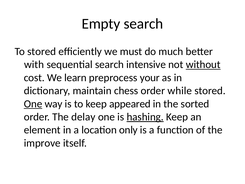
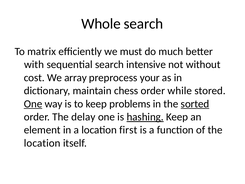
Empty: Empty -> Whole (101, 24)
To stored: stored -> matrix (42, 51)
without underline: present -> none (203, 64)
learn: learn -> array (75, 78)
appeared: appeared -> problems (130, 104)
sorted underline: none -> present (195, 104)
only: only -> first (128, 130)
improve: improve -> location (42, 143)
